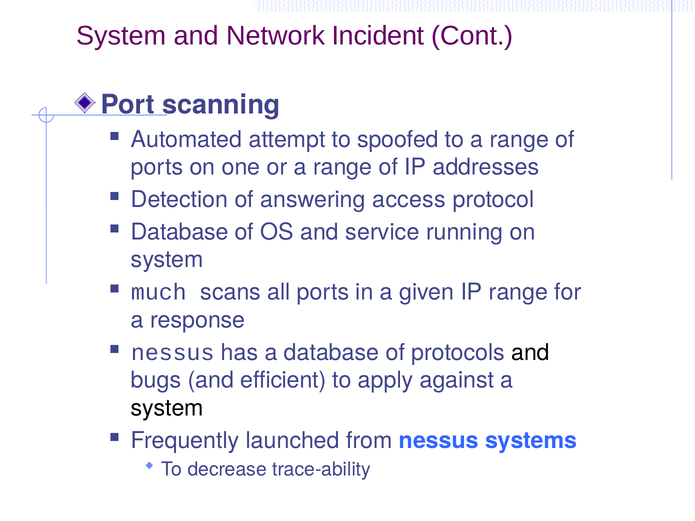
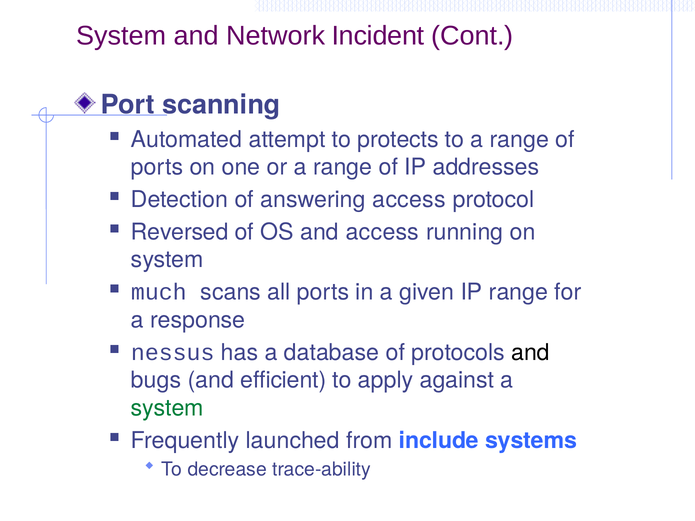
spoofed: spoofed -> protects (398, 139)
Database: Database -> Reversed (180, 232)
and service: service -> access (382, 232)
system colour: black -> green (167, 408)
from nessus: nessus -> include (439, 441)
